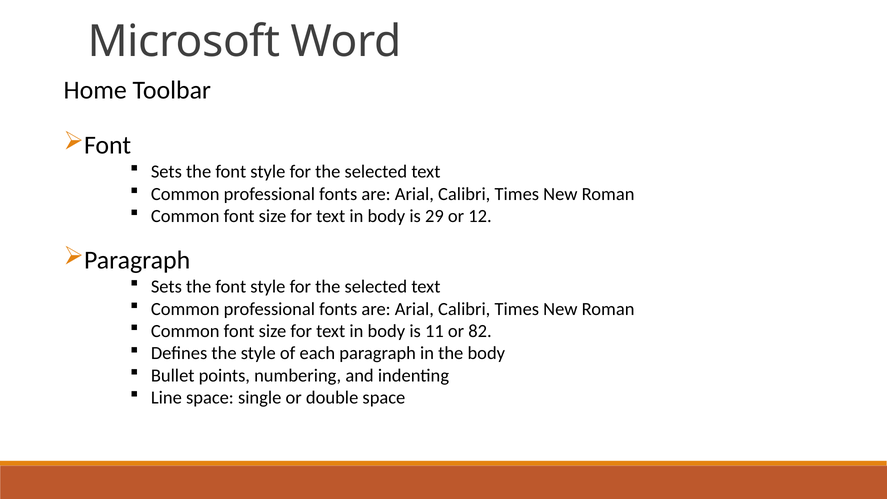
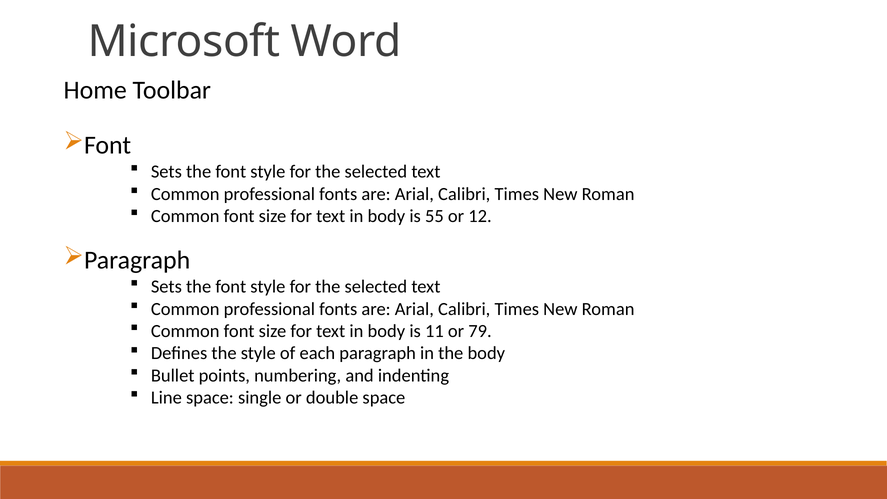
29: 29 -> 55 (434, 216)
82: 82 -> 79 (480, 331)
